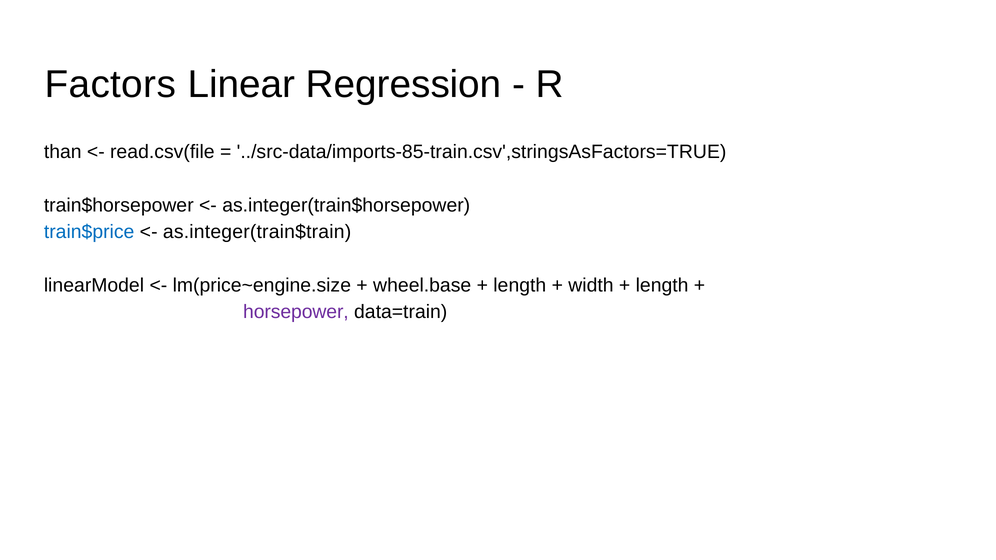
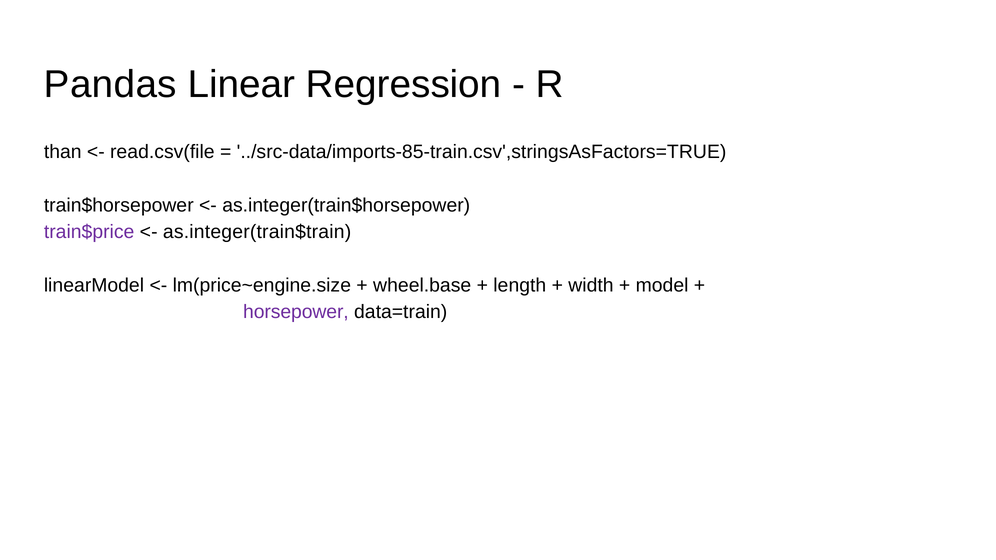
Factors: Factors -> Pandas (110, 84)
train$price colour: blue -> purple (89, 232)
length: length -> model (662, 285)
